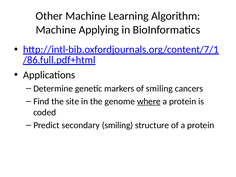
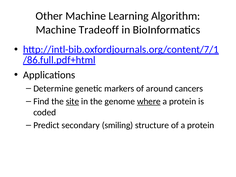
Applying: Applying -> Tradeoff (99, 30)
of smiling: smiling -> around (159, 88)
site underline: none -> present (72, 101)
